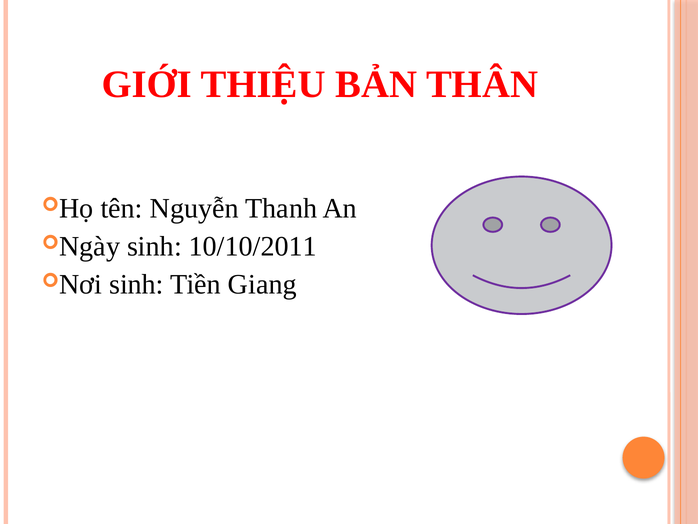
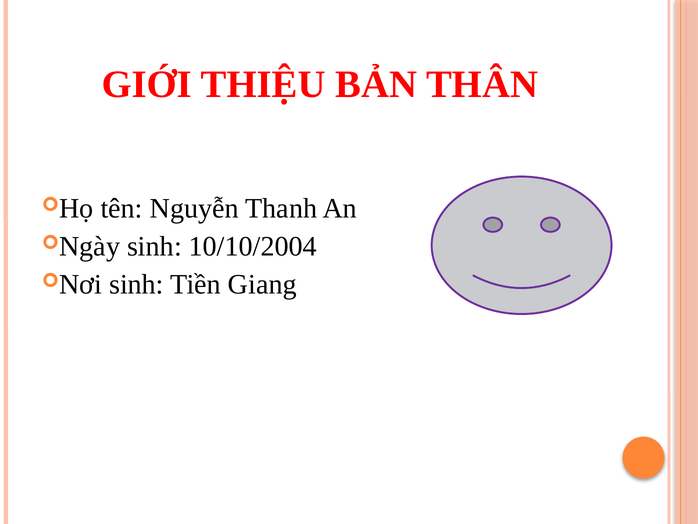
10/10/2011: 10/10/2011 -> 10/10/2004 (253, 246)
